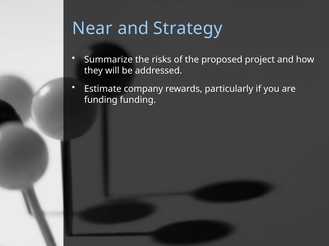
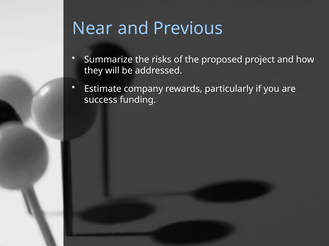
Strategy: Strategy -> Previous (188, 29)
funding: funding -> success (101, 100)
